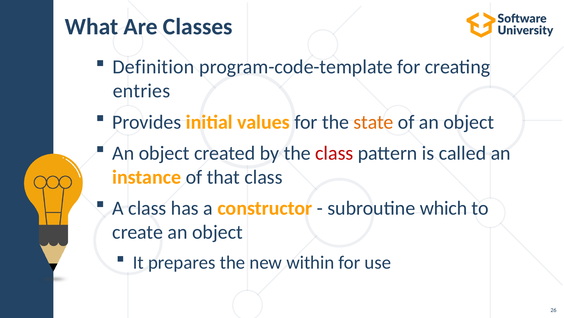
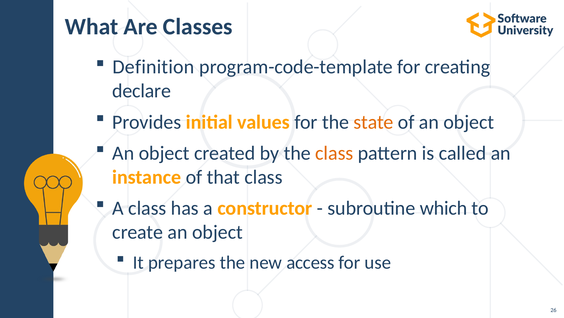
entries: entries -> declare (142, 91)
class colour: red -> orange (334, 153)
within: within -> access (310, 262)
